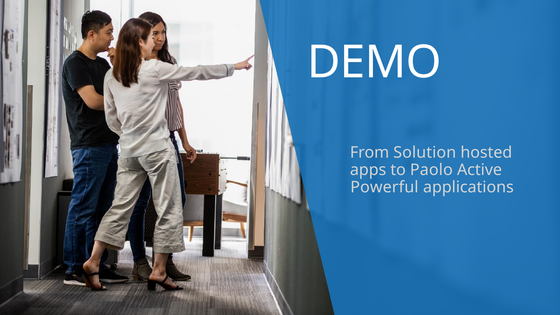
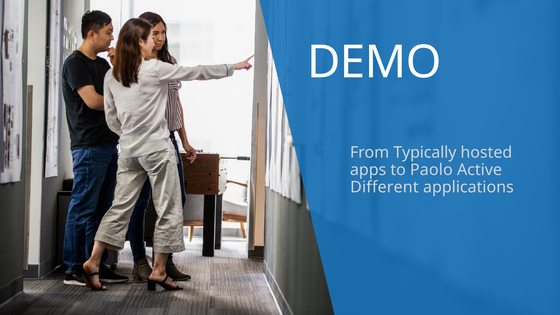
Solution: Solution -> Typically (425, 153)
Powerful: Powerful -> Different (384, 187)
